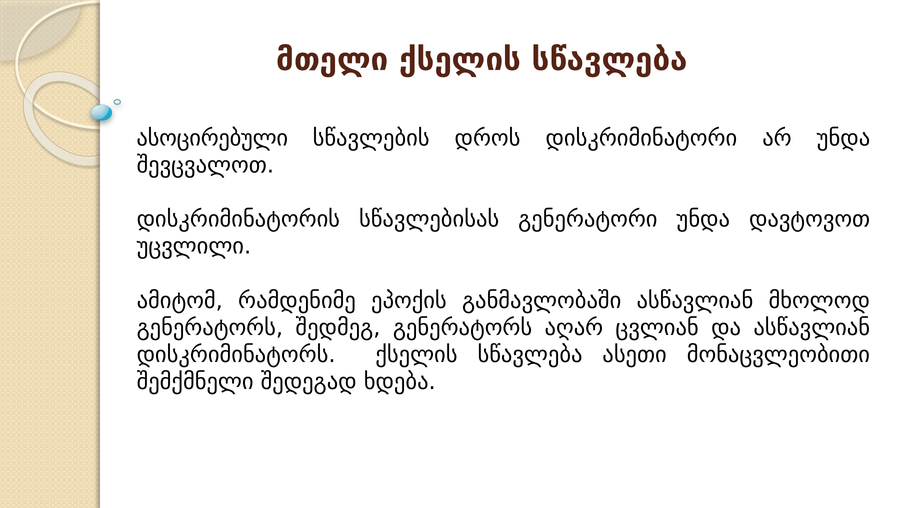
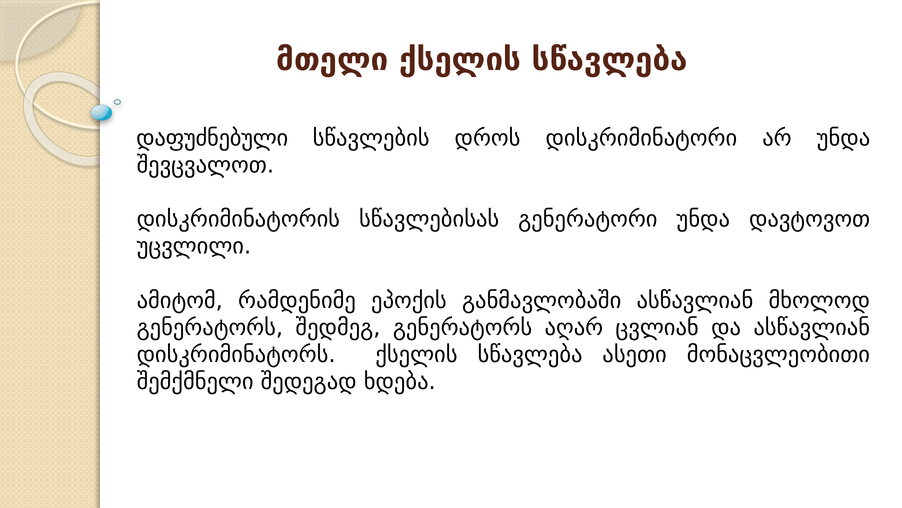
ასოცირებული: ასოცირებული -> დაფუძნებული (212, 138)
